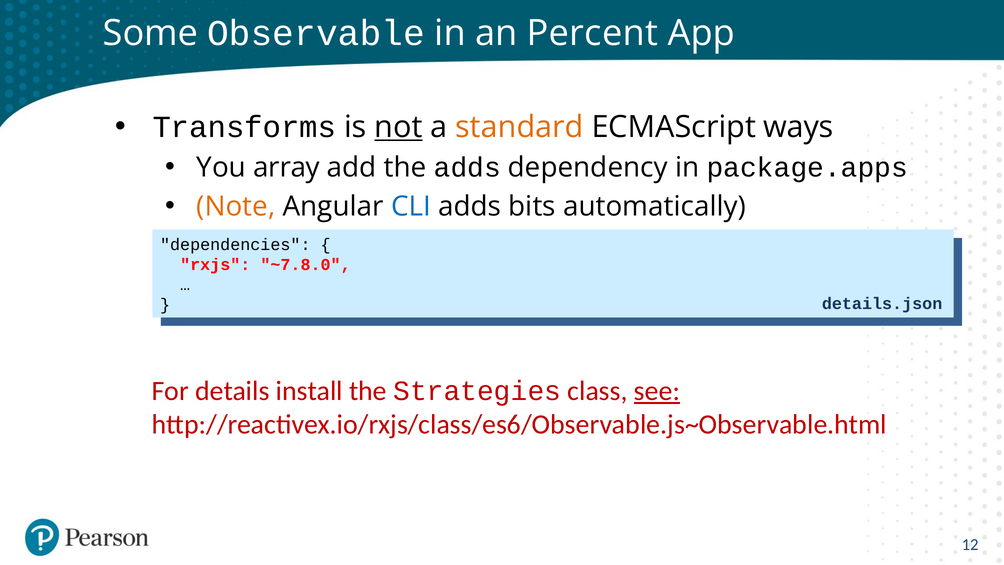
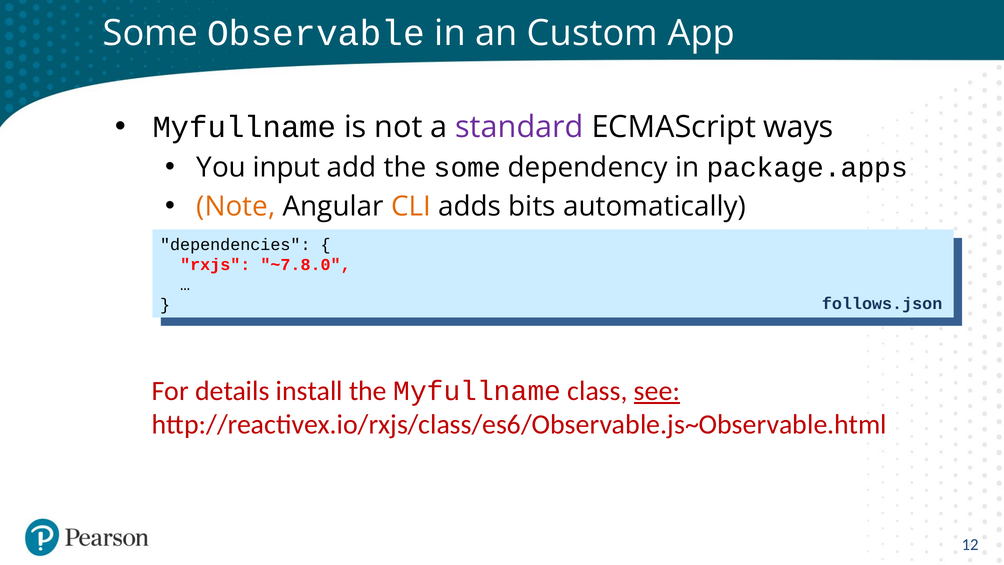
Percent: Percent -> Custom (592, 33)
Transforms: Transforms -> Myfullname (244, 127)
not underline: present -> none (398, 127)
standard colour: orange -> purple (519, 127)
array: array -> input (287, 168)
the adds: adds -> some (467, 168)
CLI colour: blue -> orange (411, 207)
details.json: details.json -> follows.json (882, 304)
the Strategies: Strategies -> Myfullname (477, 391)
